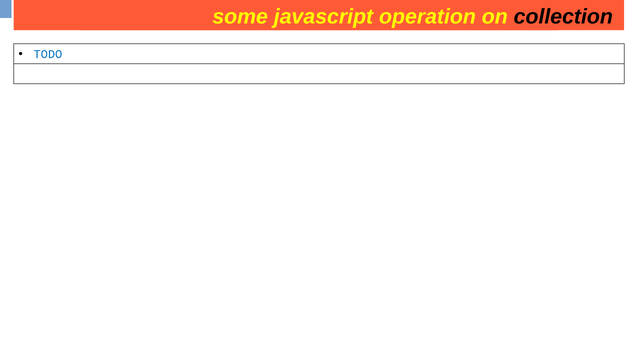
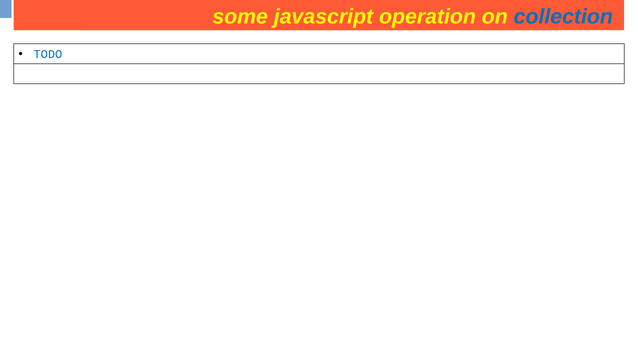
collection colour: black -> blue (563, 17)
